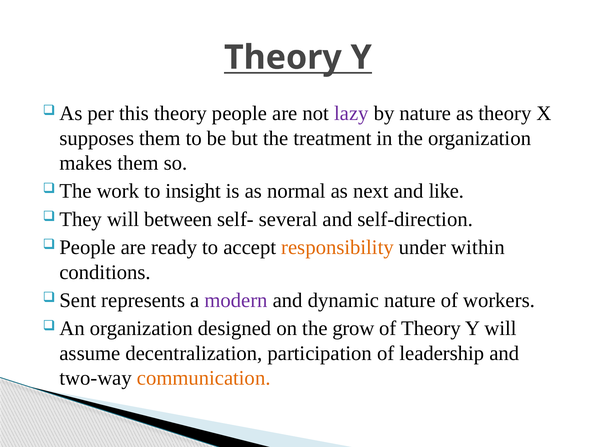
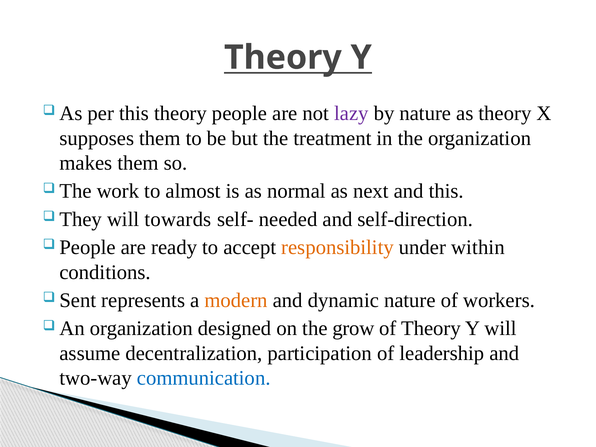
insight: insight -> almost (193, 191)
and like: like -> this (446, 191)
between: between -> towards (178, 219)
several: several -> needed (288, 219)
modern colour: purple -> orange (236, 300)
communication colour: orange -> blue (204, 378)
